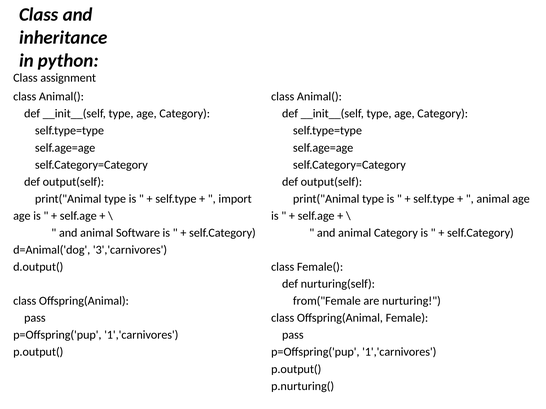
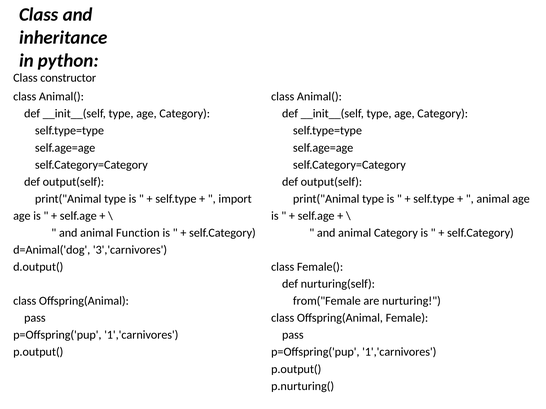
assignment: assignment -> constructor (68, 78)
Software: Software -> Function (138, 233)
